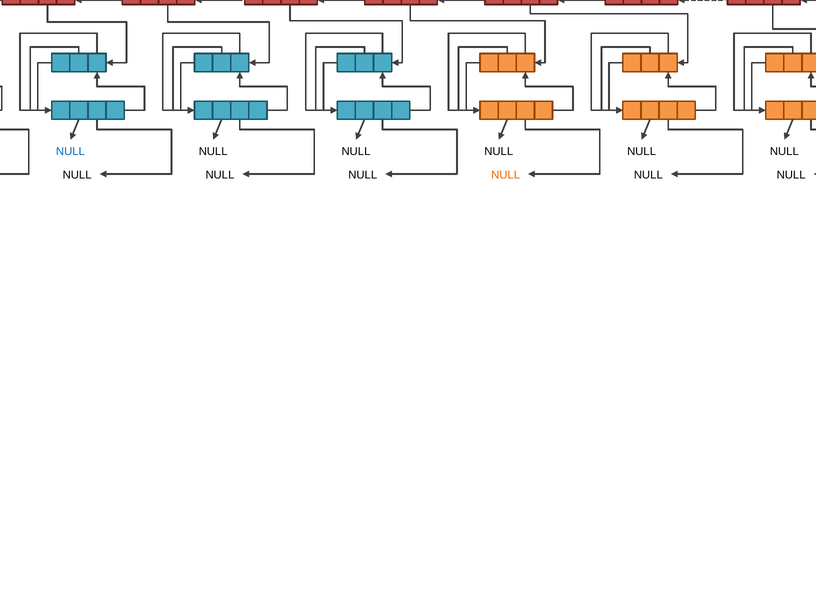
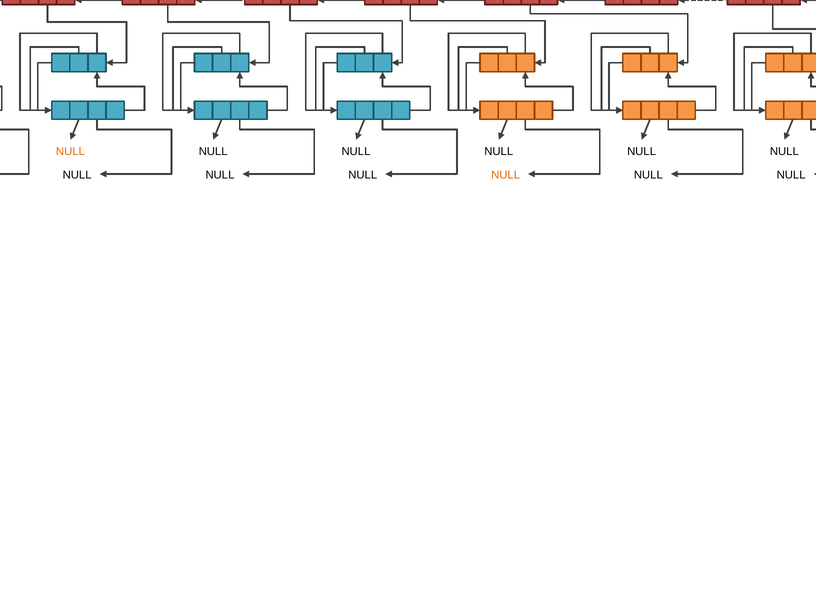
NULL colour: blue -> orange (70, 151)
